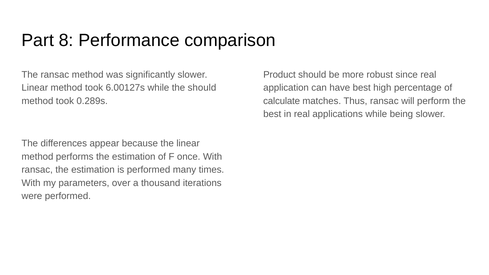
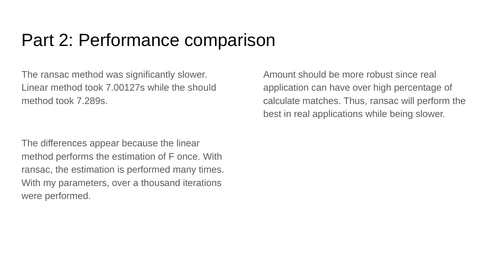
8: 8 -> 2 (66, 41)
Product: Product -> Amount (279, 75)
6.00127s: 6.00127s -> 7.00127s (125, 88)
have best: best -> over (362, 88)
0.289s: 0.289s -> 7.289s (92, 101)
